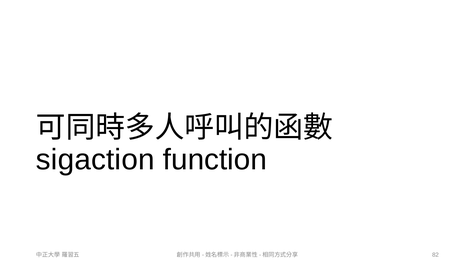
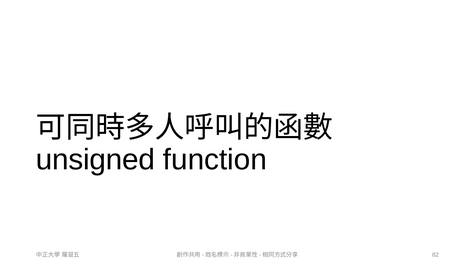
sigaction: sigaction -> unsigned (95, 160)
